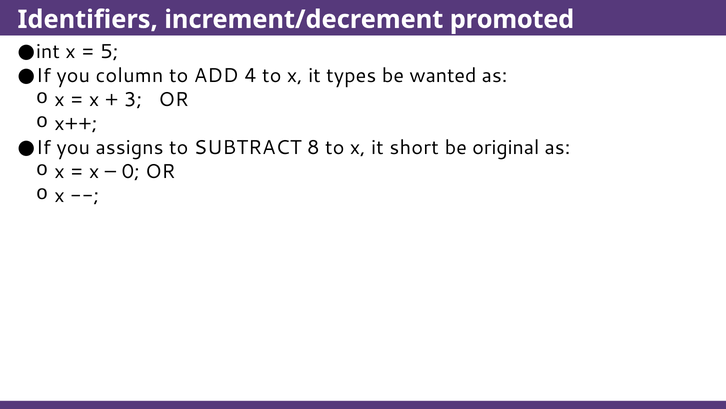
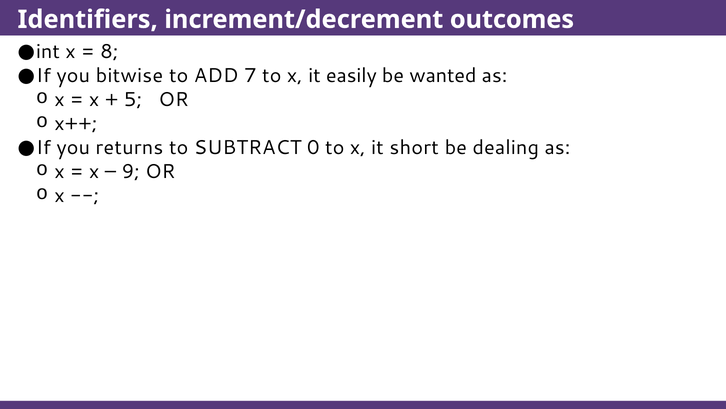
promoted: promoted -> outcomes (512, 19)
5: 5 -> 8 (109, 51)
column: column -> bitwise (129, 75)
4: 4 -> 7 (250, 75)
types: types -> easily (351, 75)
3: 3 -> 5 (133, 99)
assigns: assigns -> returns (129, 147)
8: 8 -> 0 (313, 147)
original: original -> dealing (506, 147)
0: 0 -> 9 (131, 171)
